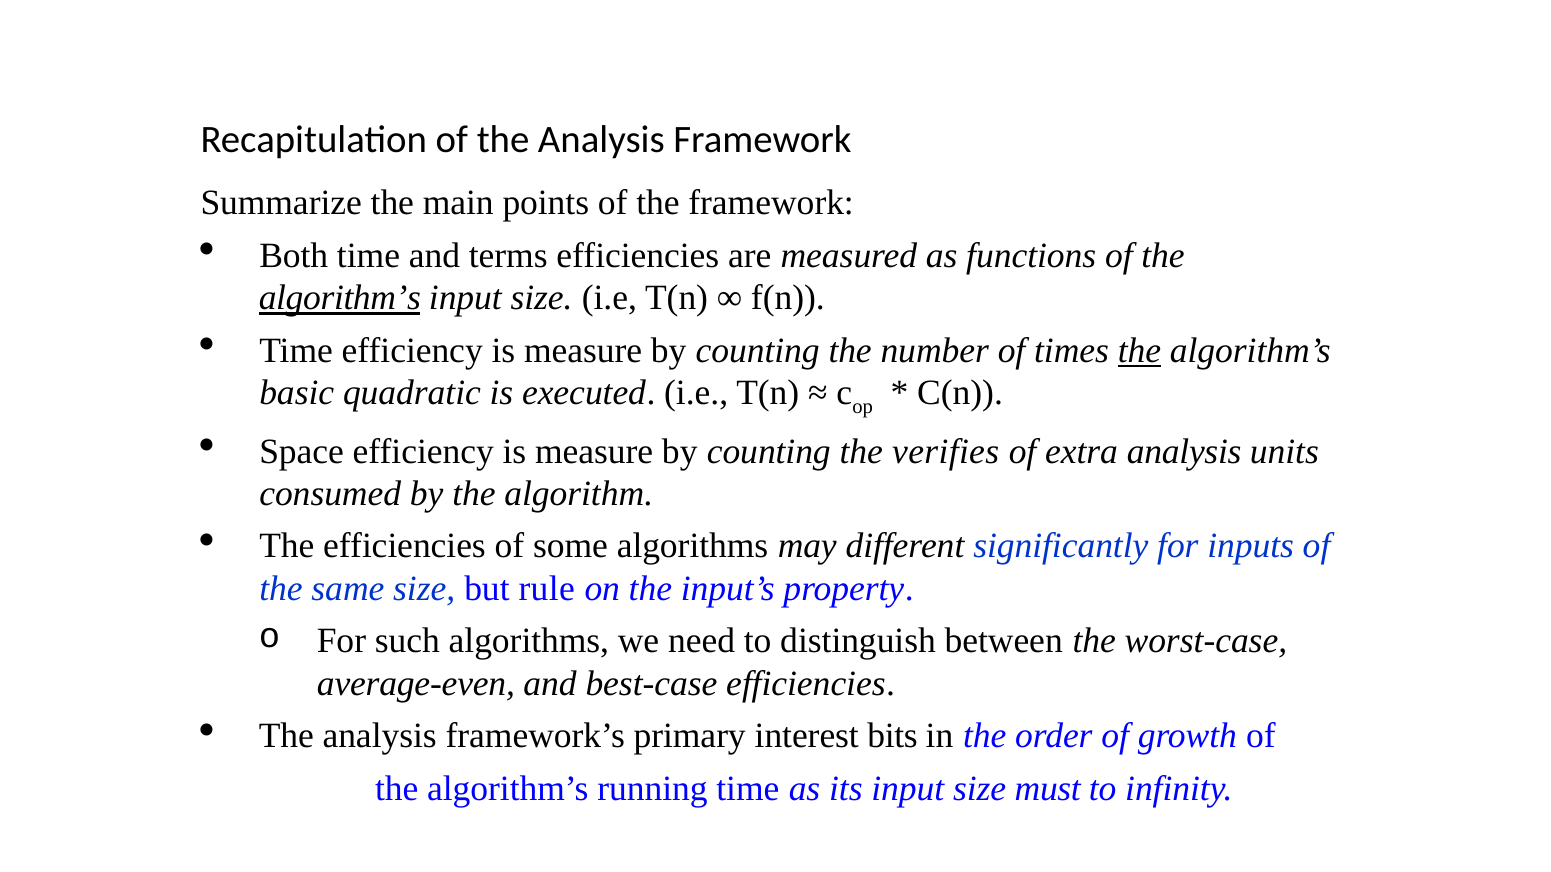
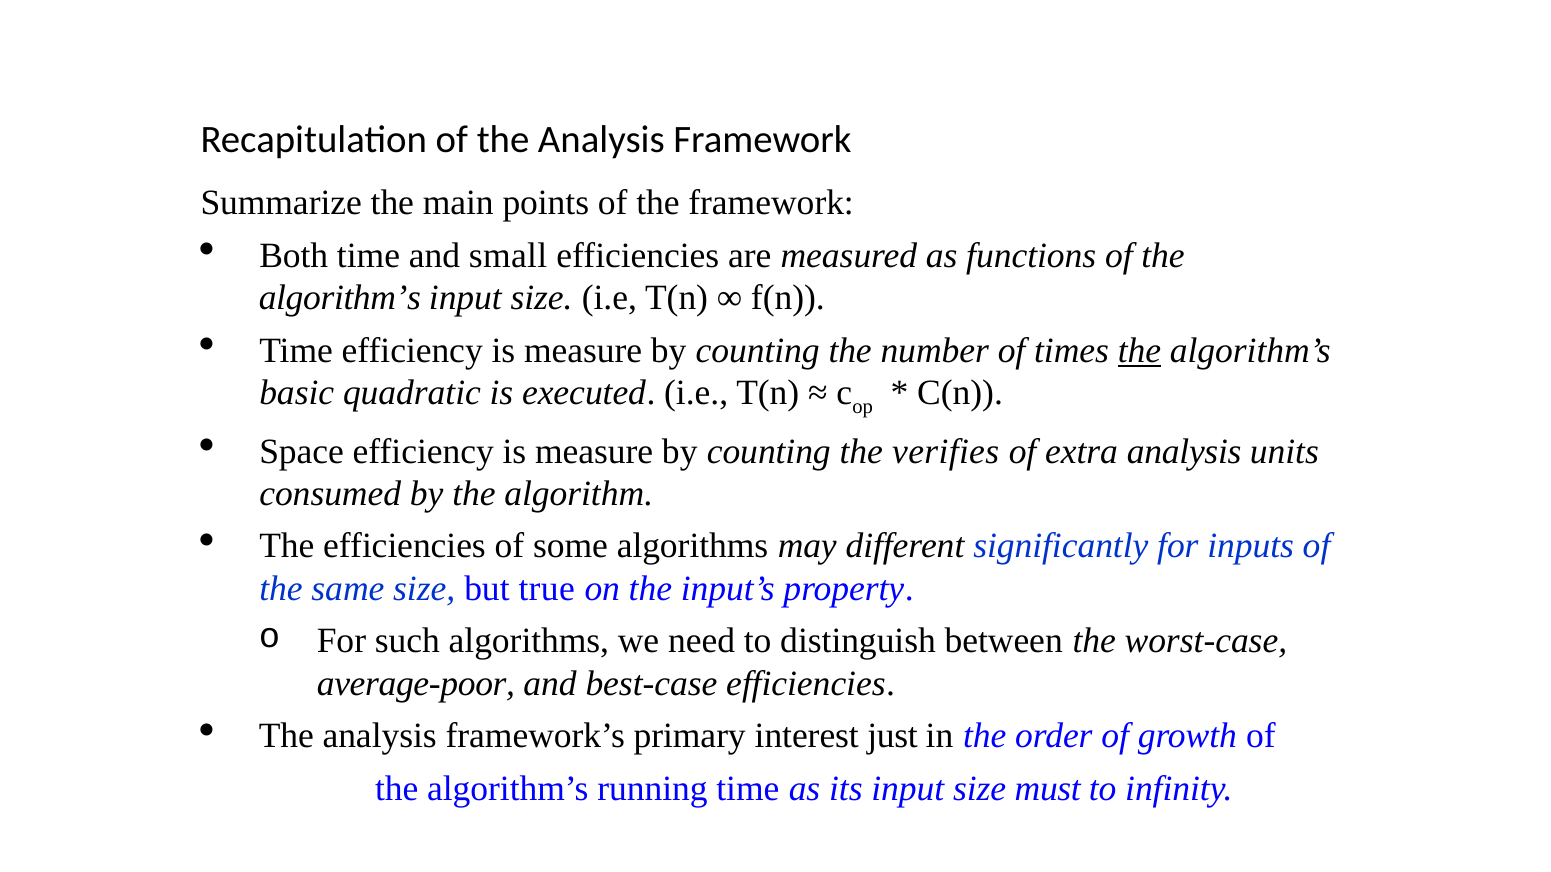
terms: terms -> small (508, 256)
algorithm’s underline: present -> none (340, 298)
rule: rule -> true (547, 589)
average-even: average-even -> average-poor (416, 684)
bits: bits -> just (892, 736)
